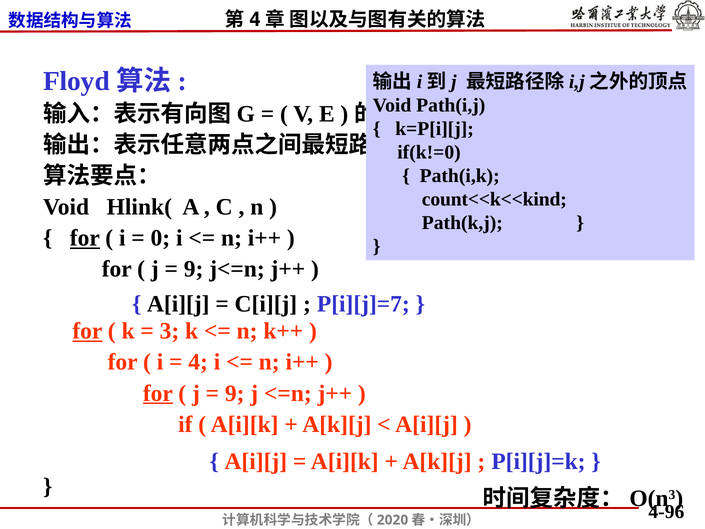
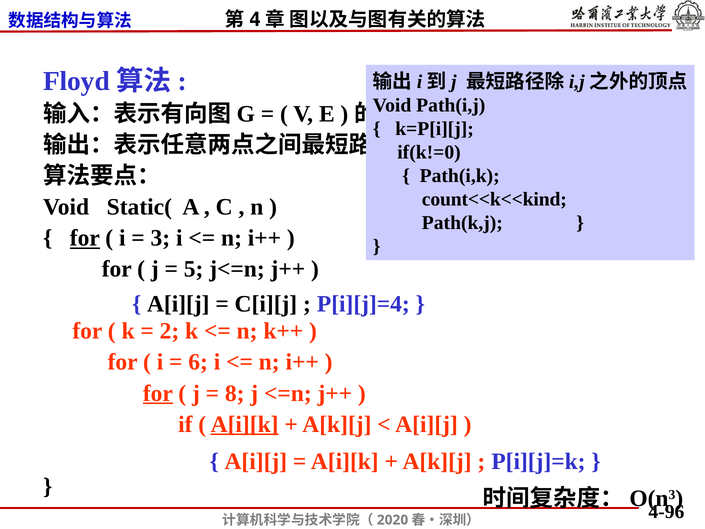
Hlink(: Hlink( -> Static( (139, 207)
0: 0 -> 3 (160, 238)
9: 9 -> 5 (194, 269)
P[i][j]=7: P[i][j]=7 -> P[i][j]=4 (363, 304)
for underline: present -> none (87, 331)
3: 3 -> 2 (169, 331)
4: 4 -> 6 (198, 362)
9: 9 -> 8 (235, 393)
A[i][k underline: none -> present (245, 424)
